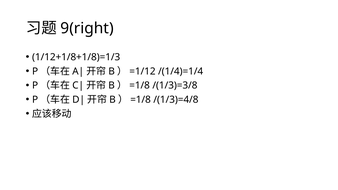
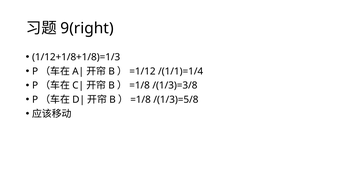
/(1/4)=1/4: /(1/4)=1/4 -> /(1/1)=1/4 (181, 71)
/(1/3)=4/8: /(1/3)=4/8 -> /(1/3)=5/8 (176, 100)
